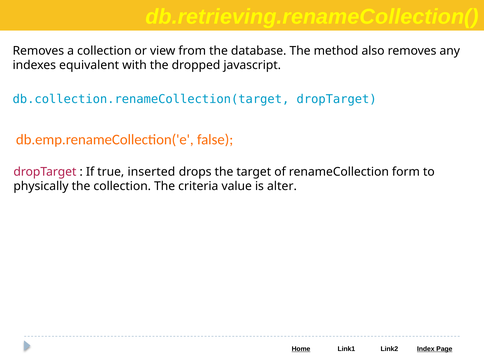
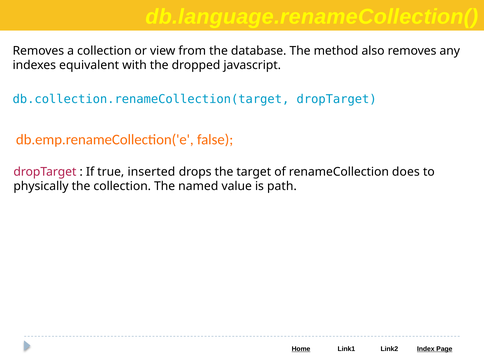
db.retrieving.renameCollection(: db.retrieving.renameCollection( -> db.language.renameCollection( (312, 17)
form: form -> does (406, 172)
criteria: criteria -> named (198, 186)
alter: alter -> path (282, 186)
